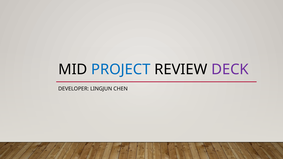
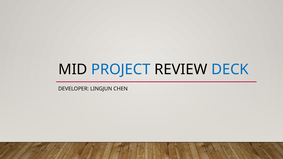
DECK colour: purple -> blue (230, 70)
